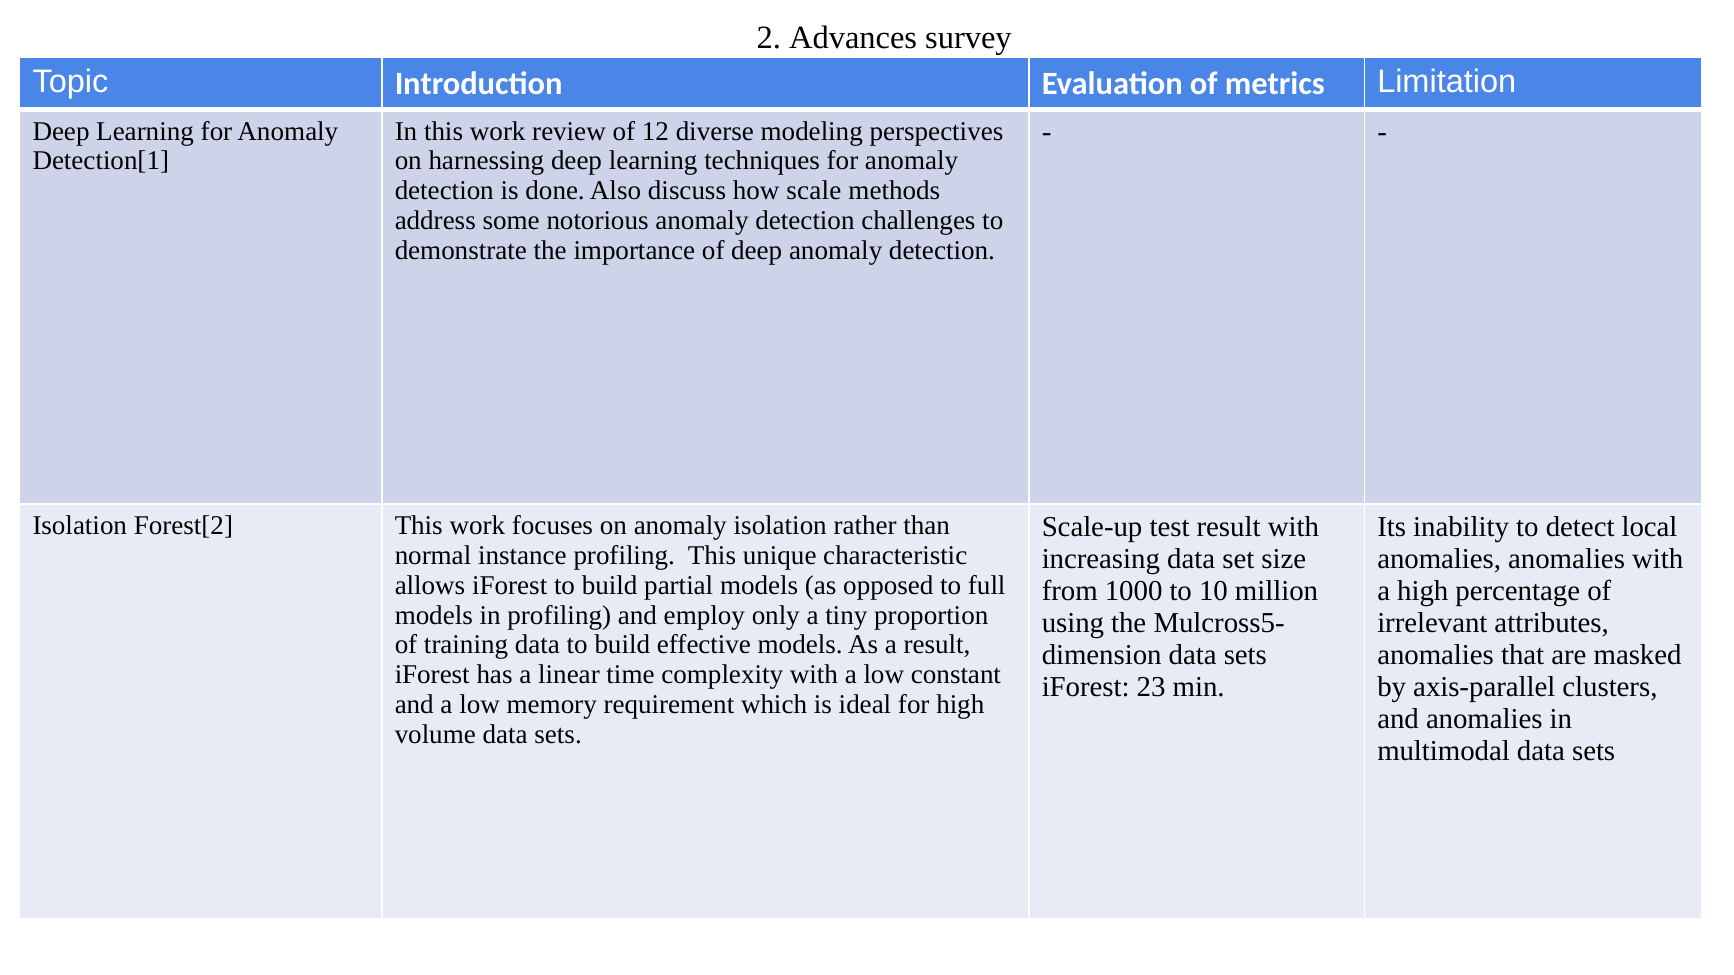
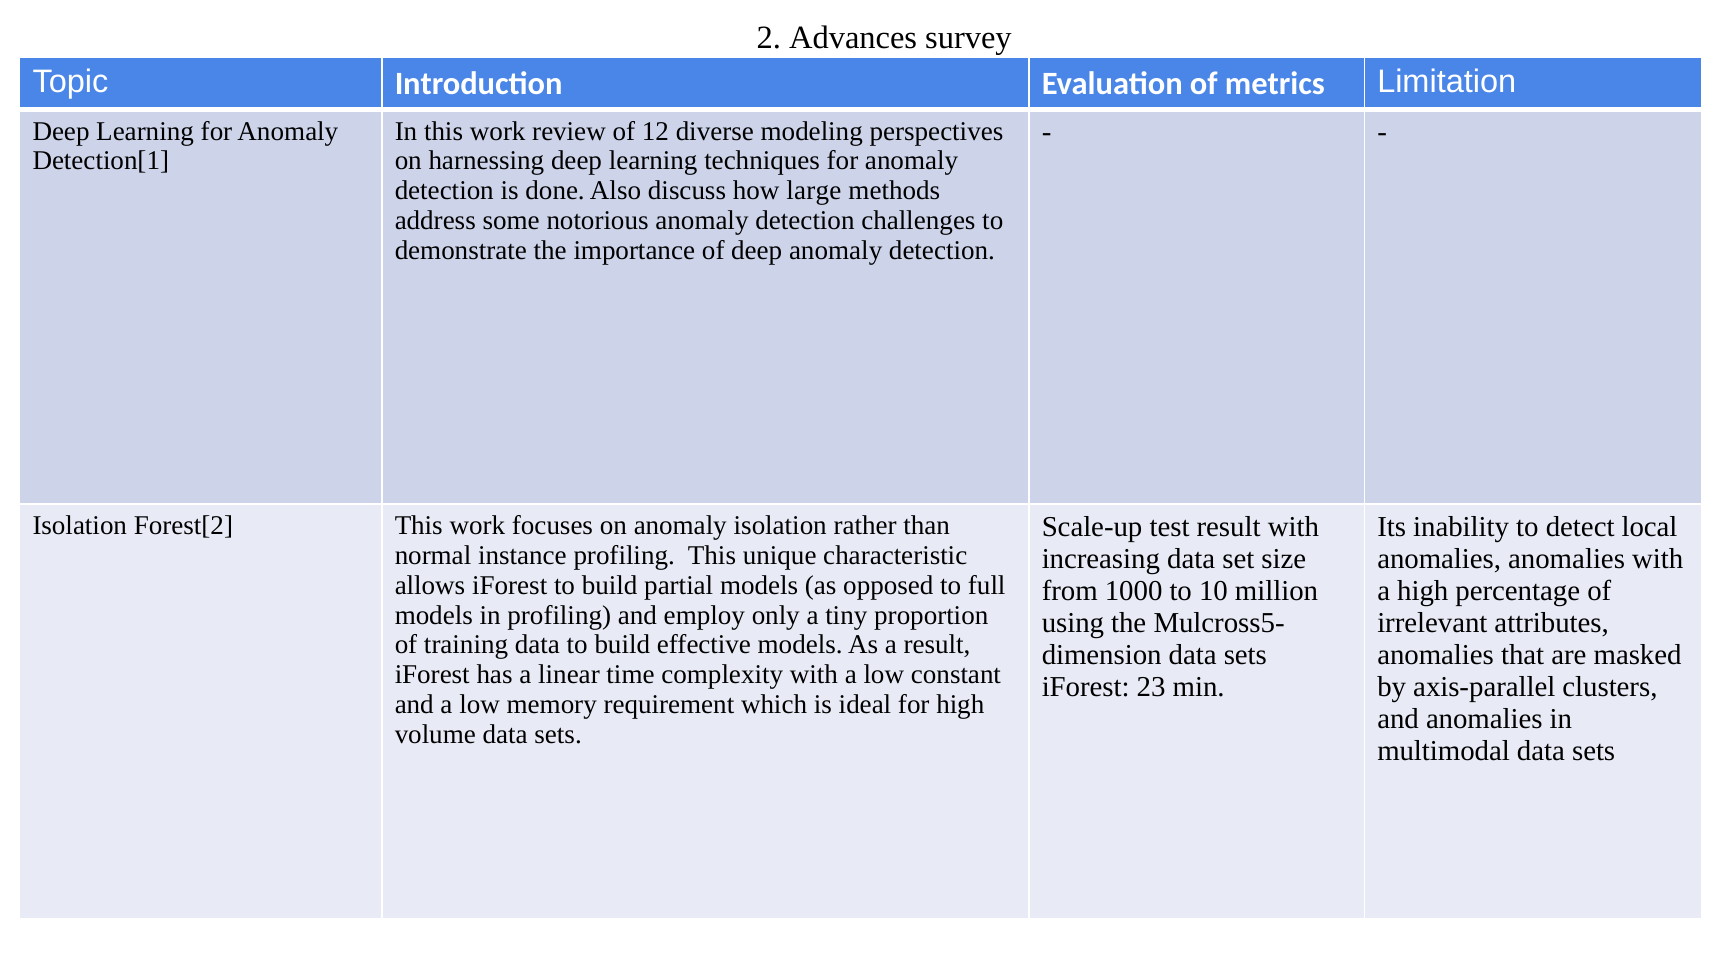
scale: scale -> large (814, 191)
